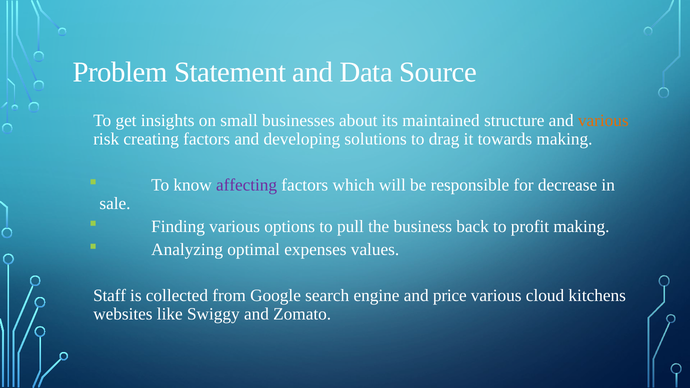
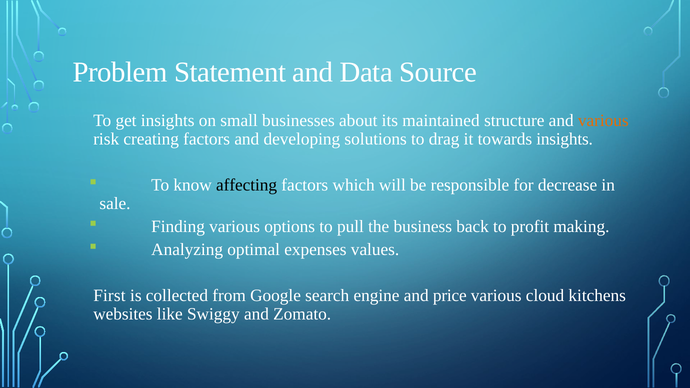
towards making: making -> insights (565, 139)
affecting colour: purple -> black (247, 185)
Staff: Staff -> First (109, 295)
